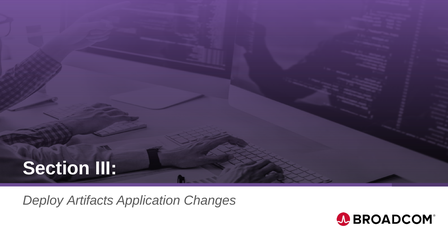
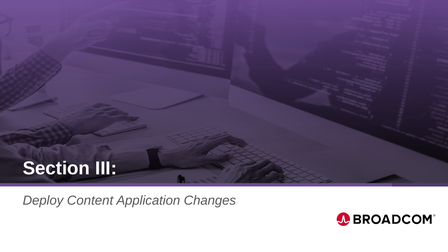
Artifacts: Artifacts -> Content (90, 200)
